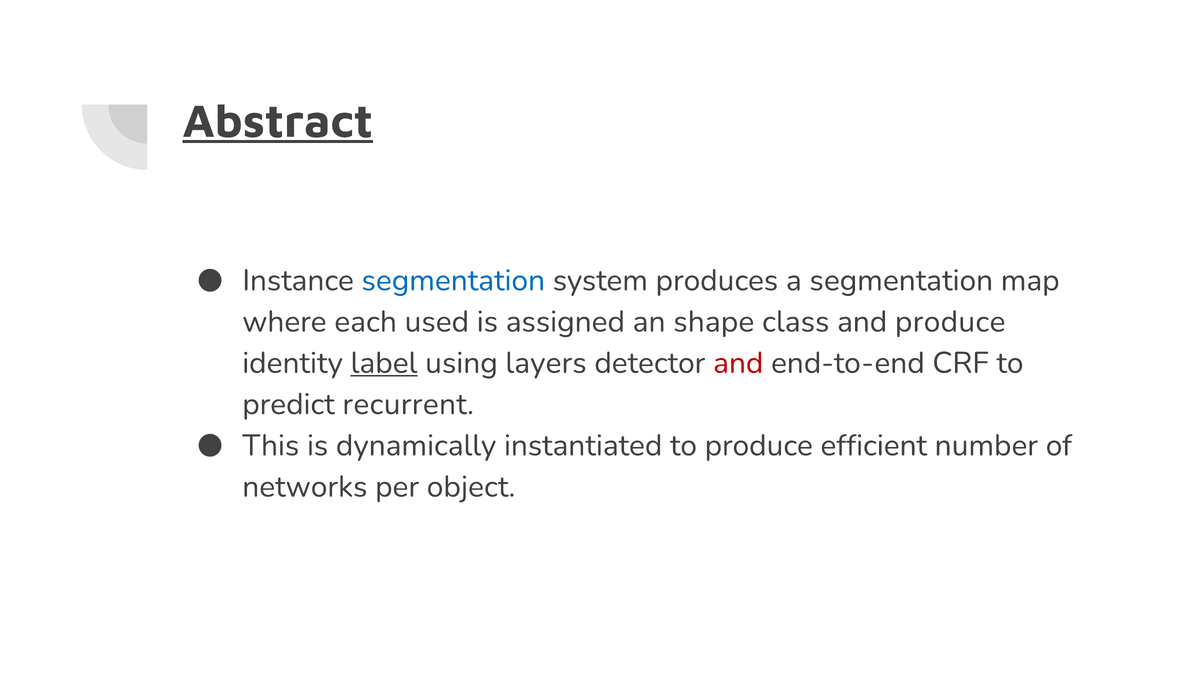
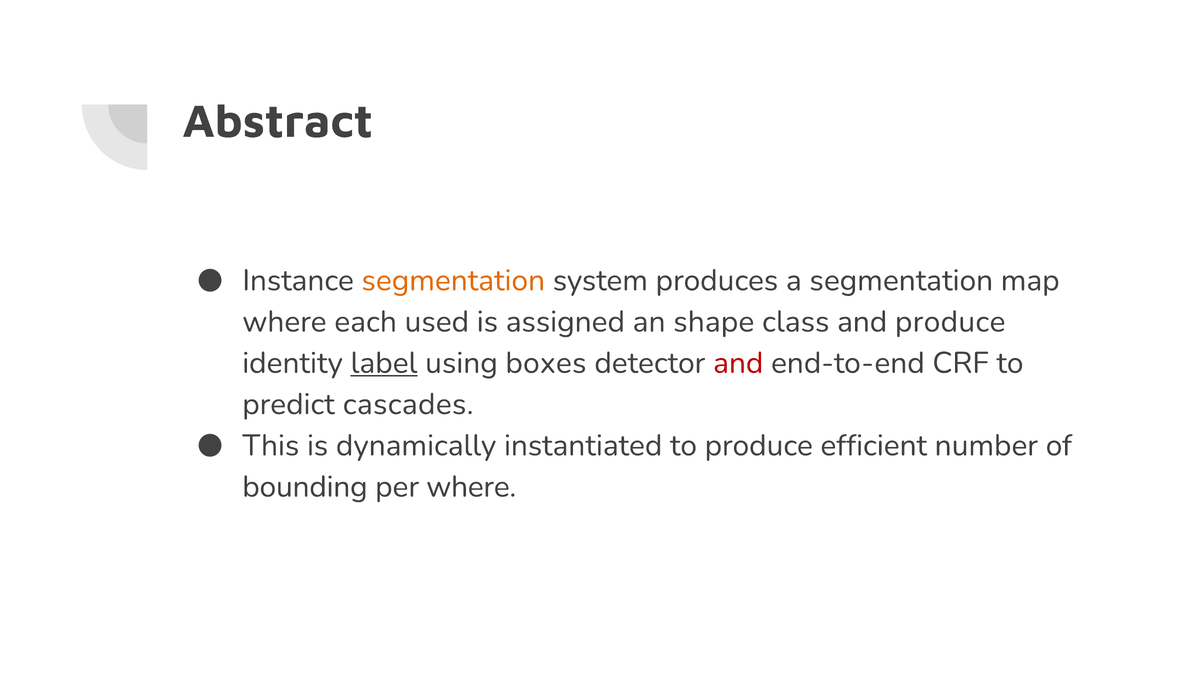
Abstract underline: present -> none (278, 121)
segmentation colour: blue -> orange (453, 280)
layers: layers -> boxes (546, 363)
recurrent: recurrent -> cascades (408, 404)
networks: networks -> bounding (305, 487)
per object: object -> where (471, 487)
